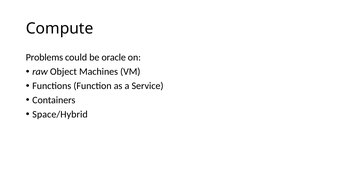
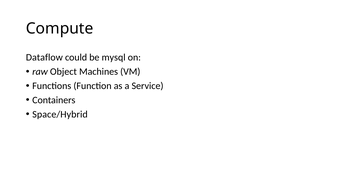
Problems: Problems -> Dataflow (44, 57)
oracle: oracle -> mysql (114, 57)
